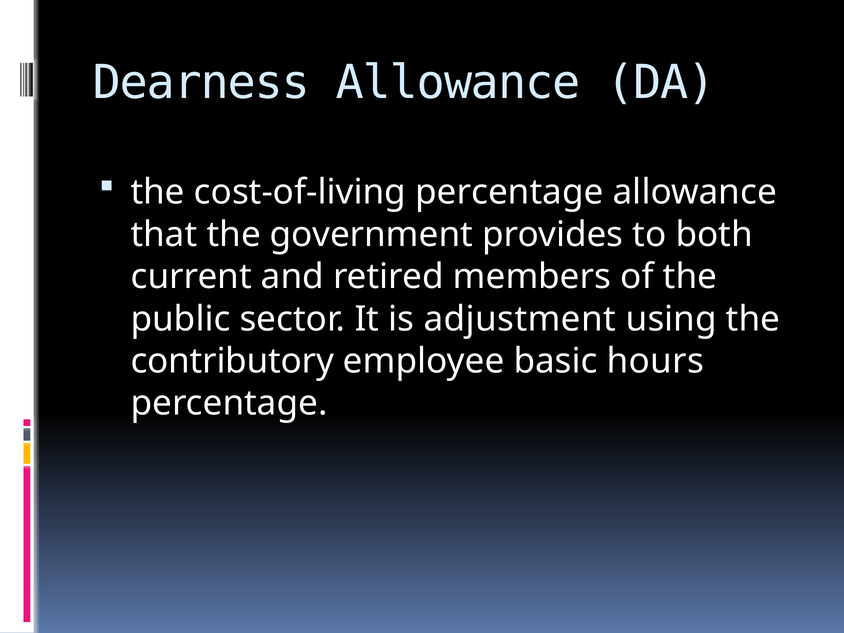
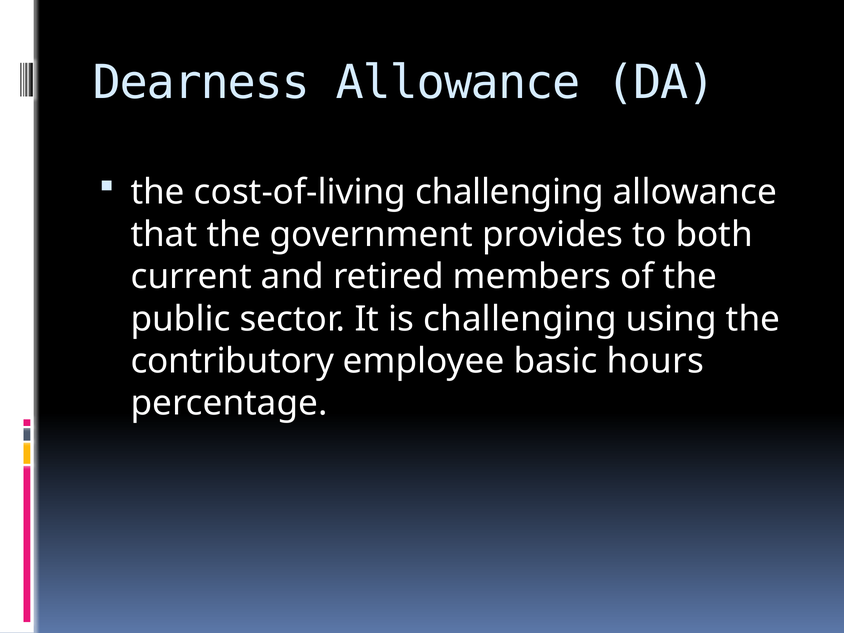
cost-of-living percentage: percentage -> challenging (510, 192)
is adjustment: adjustment -> challenging (520, 319)
